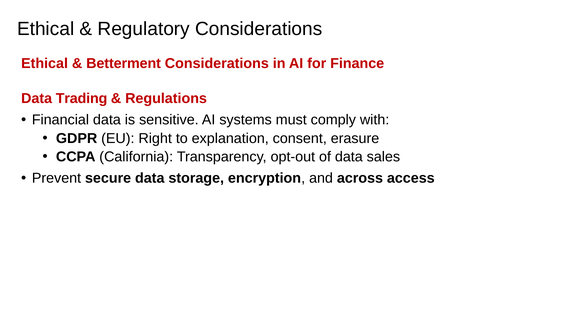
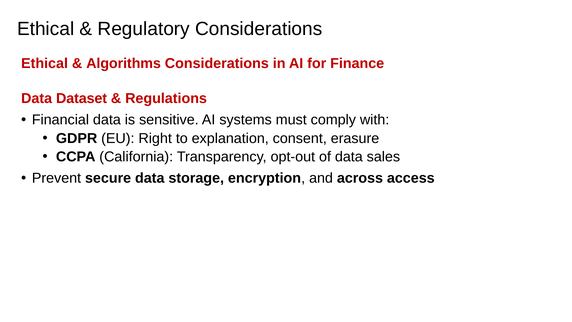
Betterment: Betterment -> Algorithms (124, 63)
Trading: Trading -> Dataset (82, 98)
